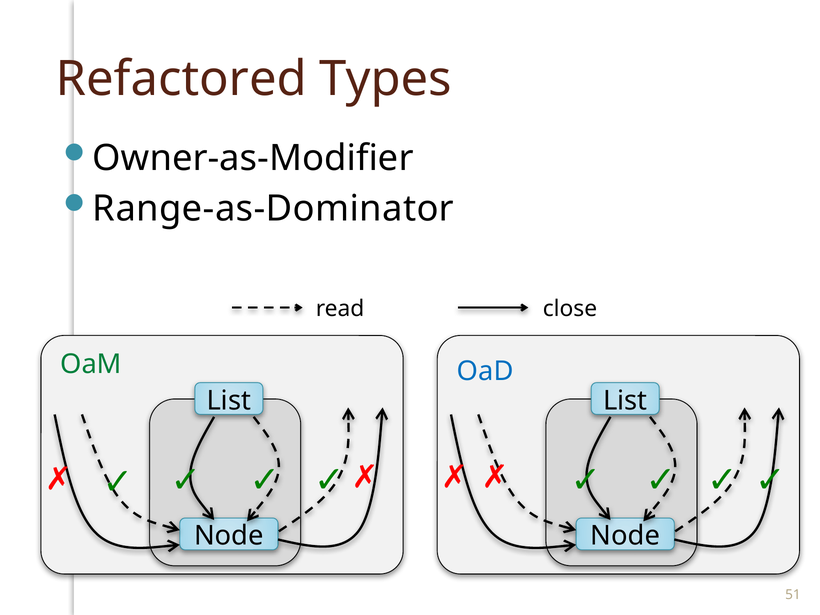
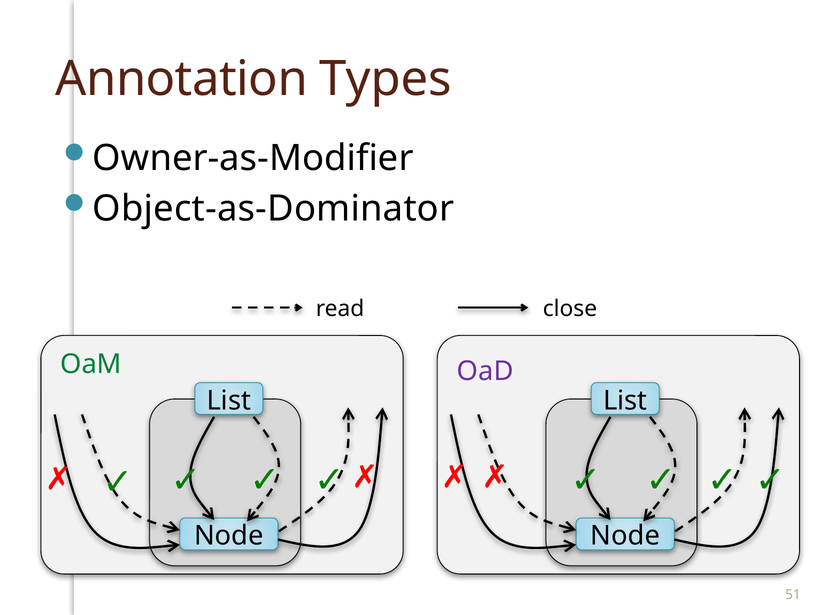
Refactored: Refactored -> Annotation (182, 79)
Range-as-Dominator: Range-as-Dominator -> Object-as-Dominator (273, 209)
OaD colour: blue -> purple (485, 371)
